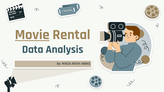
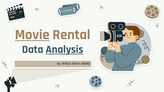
Analysis underline: none -> present (65, 49)
